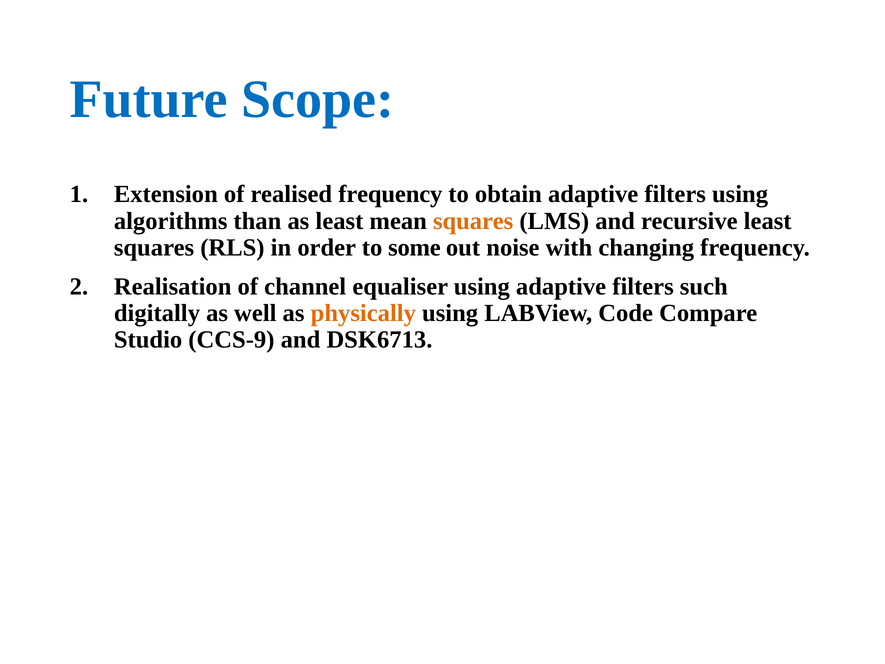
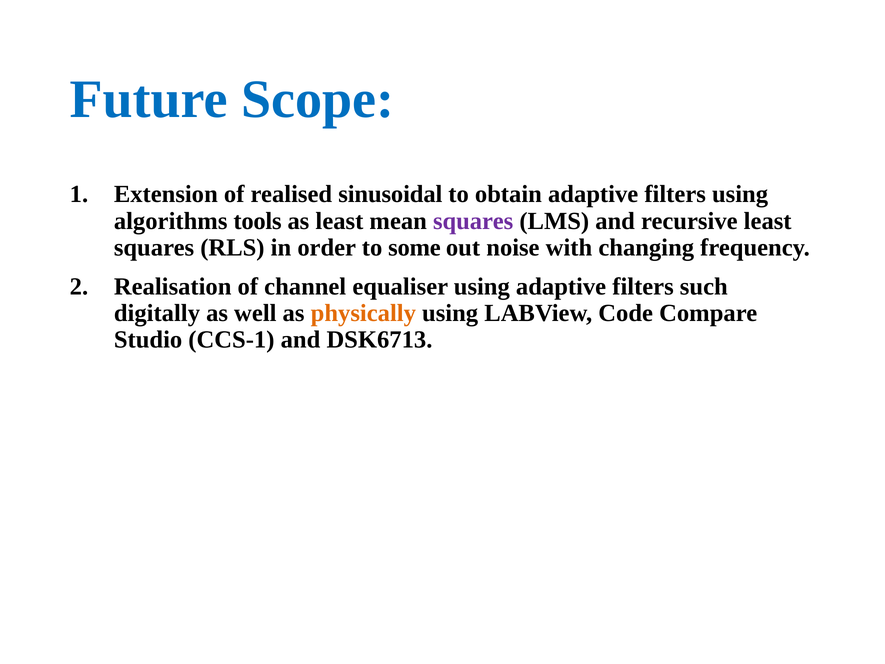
realised frequency: frequency -> sinusoidal (390, 194)
than: than -> tools (258, 221)
squares colour: orange -> purple (473, 221)
CCS-9: CCS-9 -> CCS-1 (231, 339)
